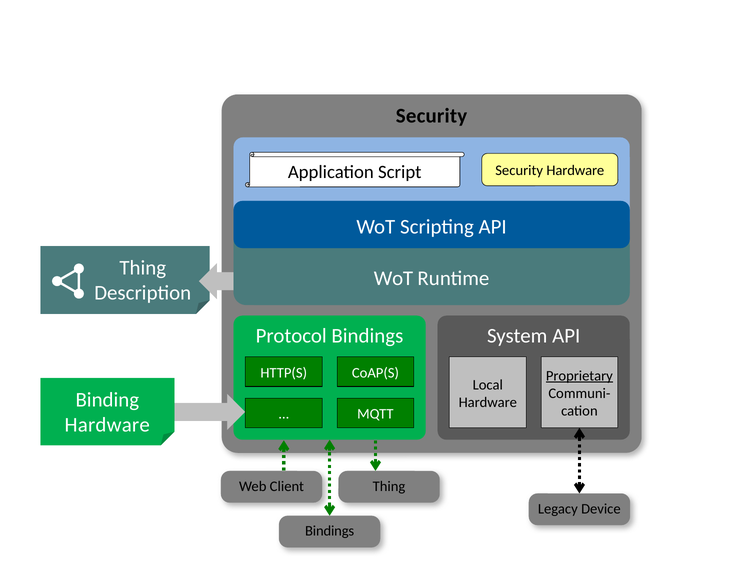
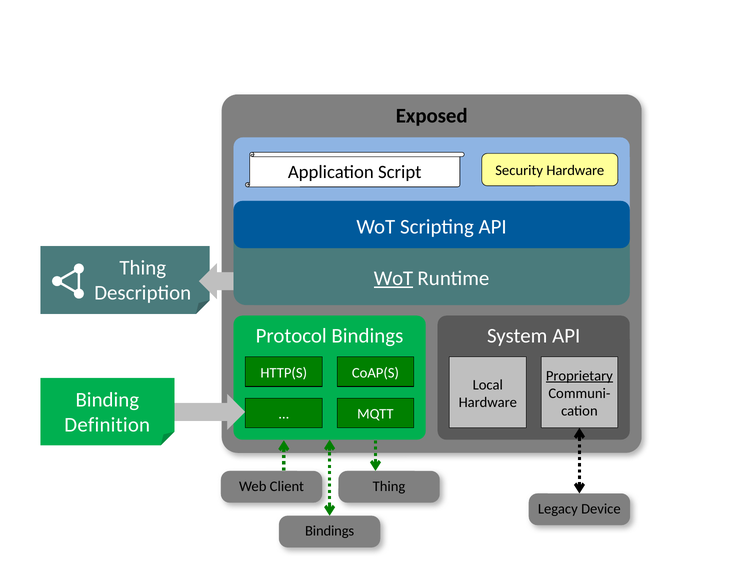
Security: Security -> Exposed (432, 116)
WoT underline: none -> present (393, 278)
Hardware: Hardware -> Definition (107, 425)
